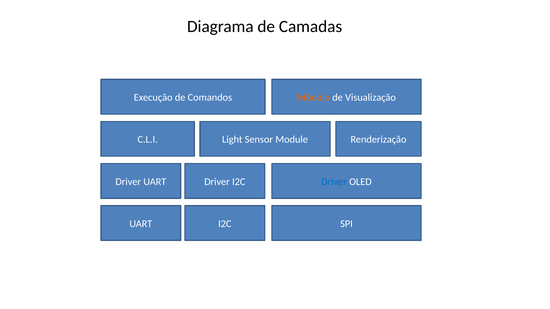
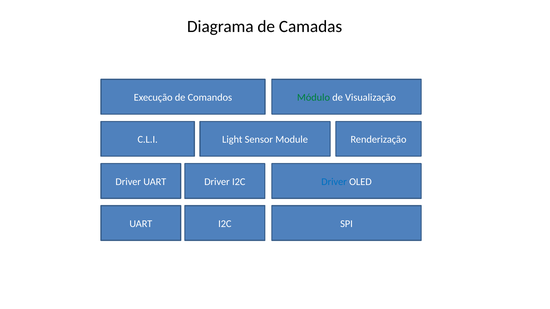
Módulo colour: orange -> green (314, 98)
